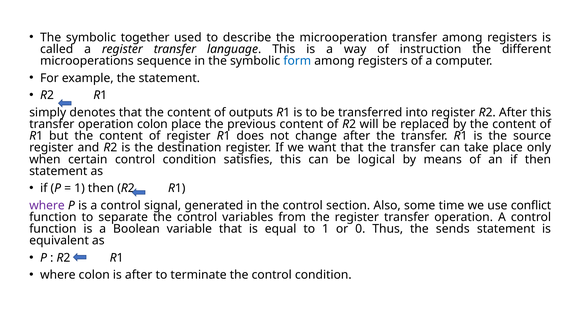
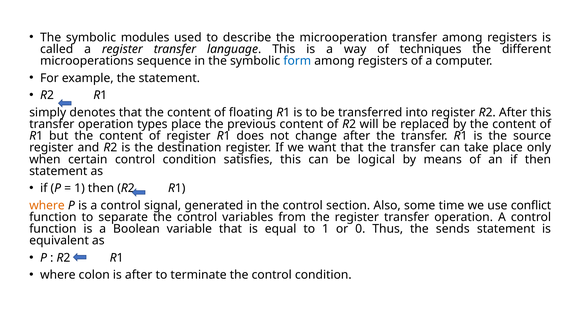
together: together -> modules (145, 37)
instruction: instruction -> techniques (431, 49)
outputs: outputs -> floating (251, 113)
operation colon: colon -> types (152, 124)
where colour: purple -> orange (47, 206)
